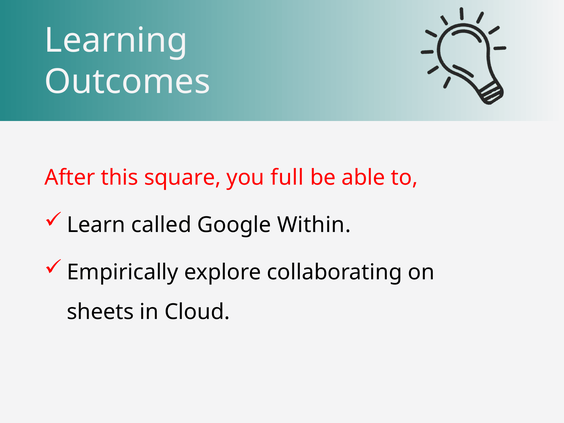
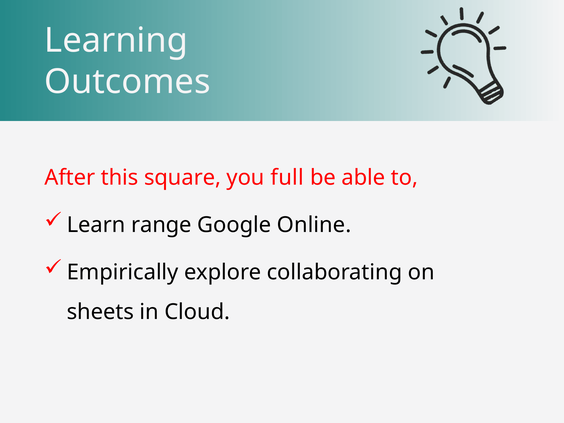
called: called -> range (161, 225)
Within: Within -> Online (314, 225)
